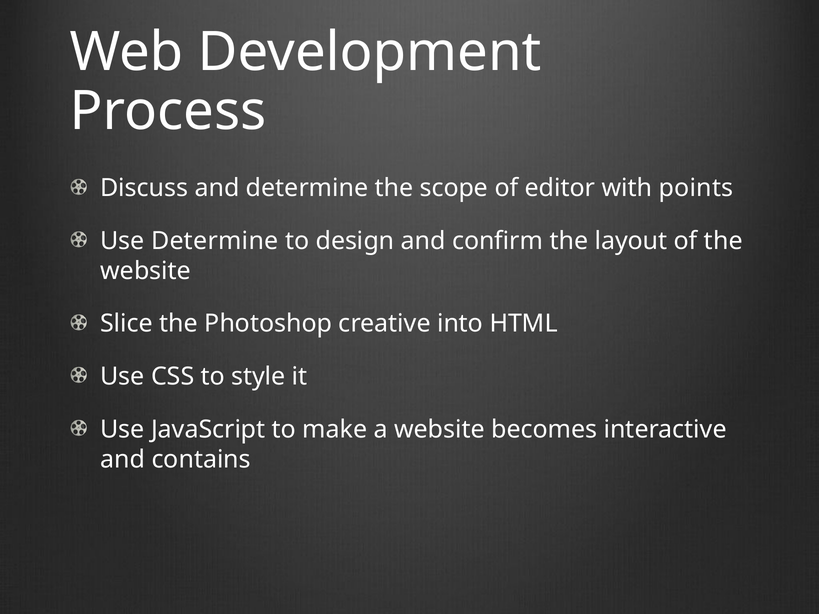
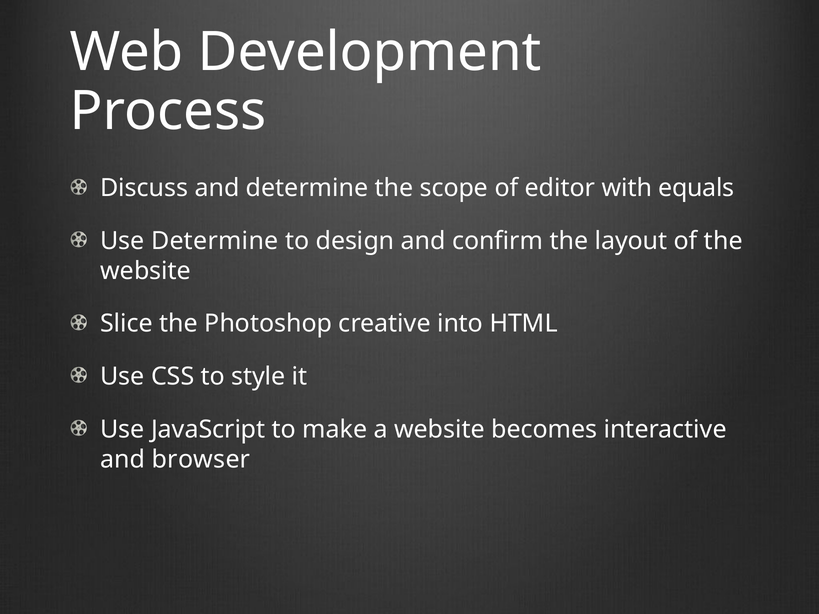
points: points -> equals (696, 188)
contains: contains -> browser (201, 459)
